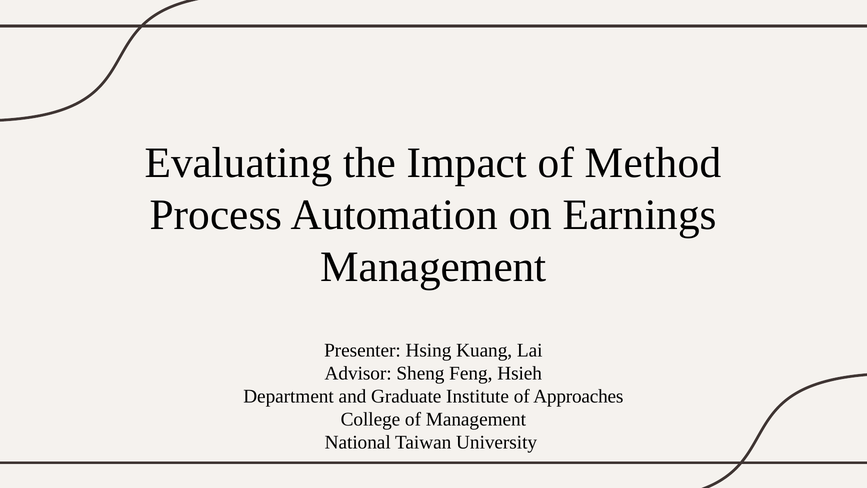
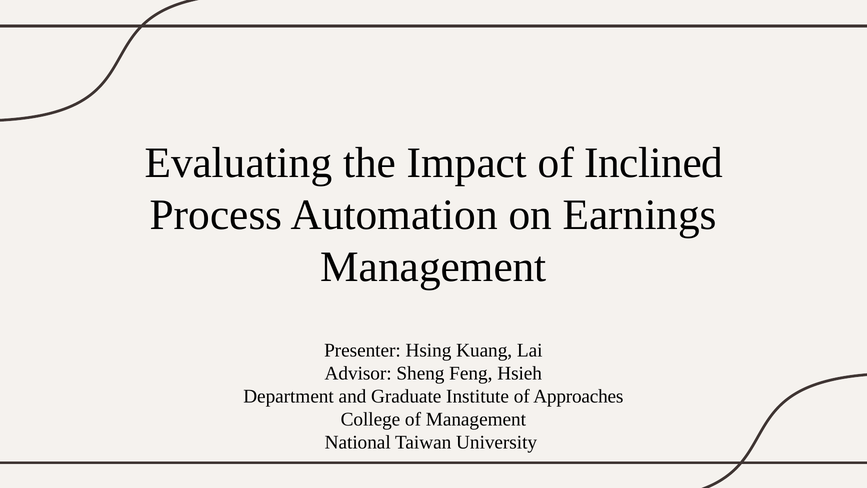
Method: Method -> Inclined (654, 163)
